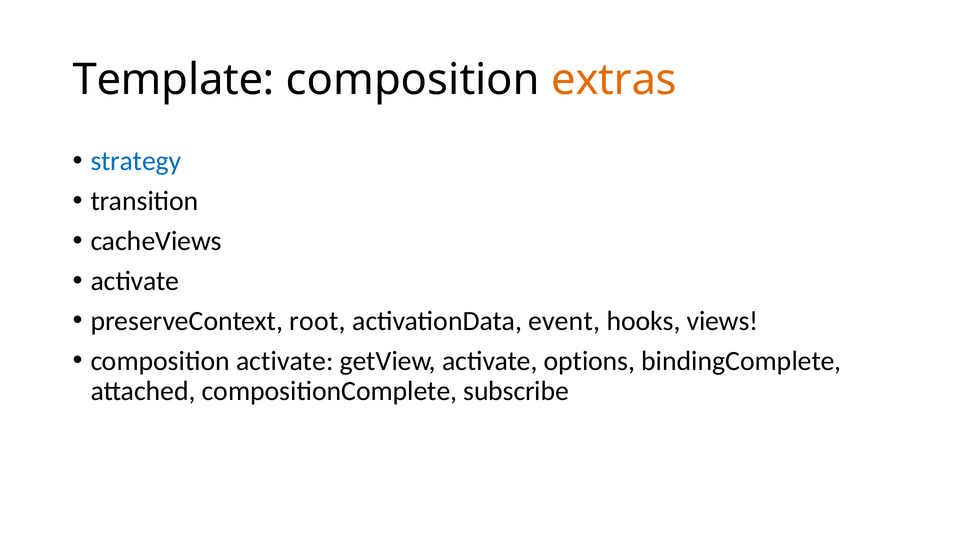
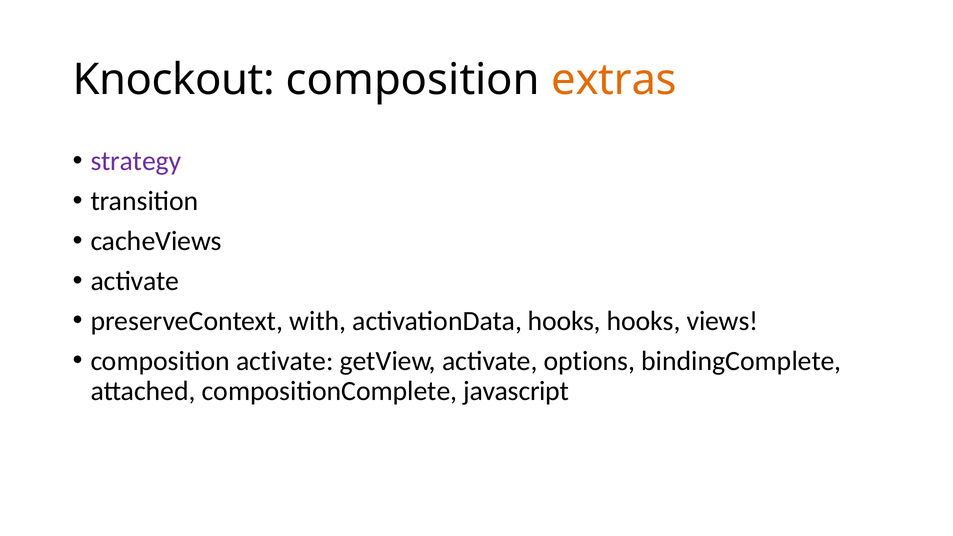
Template: Template -> Knockout (174, 80)
strategy colour: blue -> purple (136, 161)
root: root -> with (318, 321)
activationData event: event -> hooks (564, 321)
subscribe: subscribe -> javascript (516, 391)
